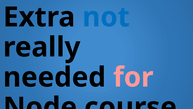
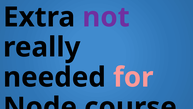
not colour: blue -> purple (106, 17)
